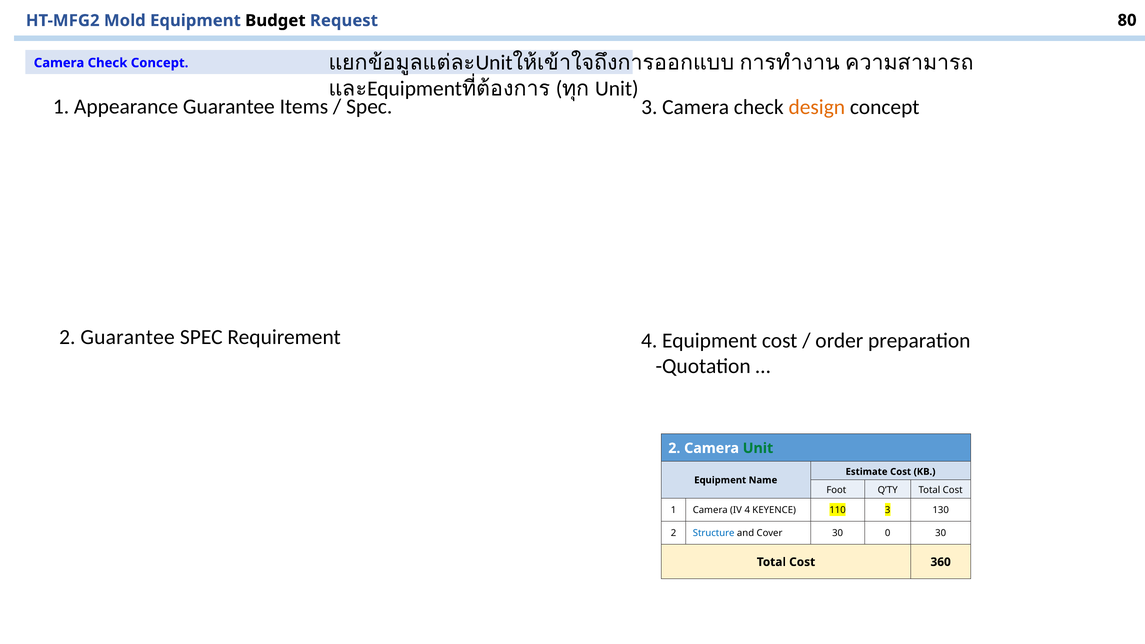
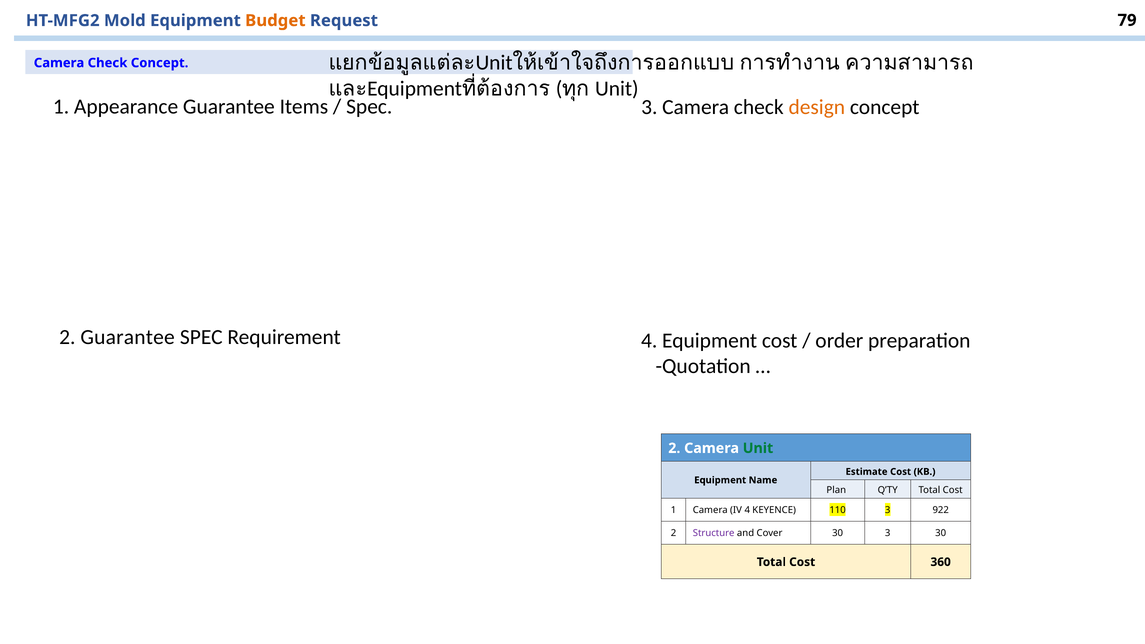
Budget colour: black -> orange (275, 21)
80: 80 -> 79 (1127, 20)
Foot: Foot -> Plan (836, 490)
130: 130 -> 922 (941, 510)
Structure colour: blue -> purple (714, 533)
30 0: 0 -> 3 (888, 533)
